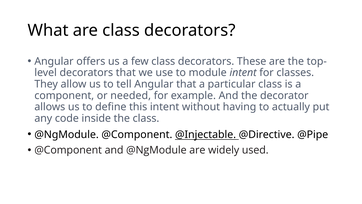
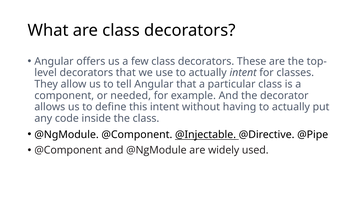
use to module: module -> actually (208, 73)
